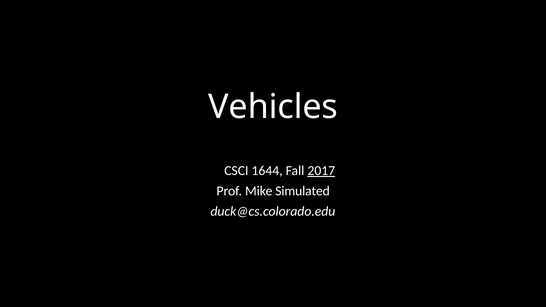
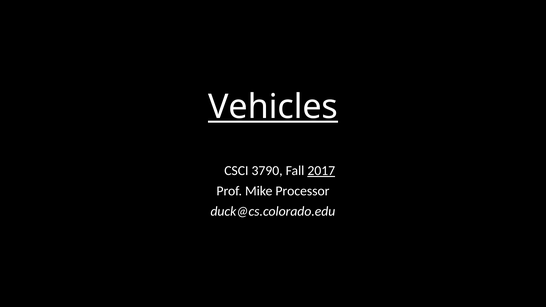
Vehicles underline: none -> present (273, 107)
1644: 1644 -> 3790 (267, 171)
Simulated: Simulated -> Processor (302, 191)
